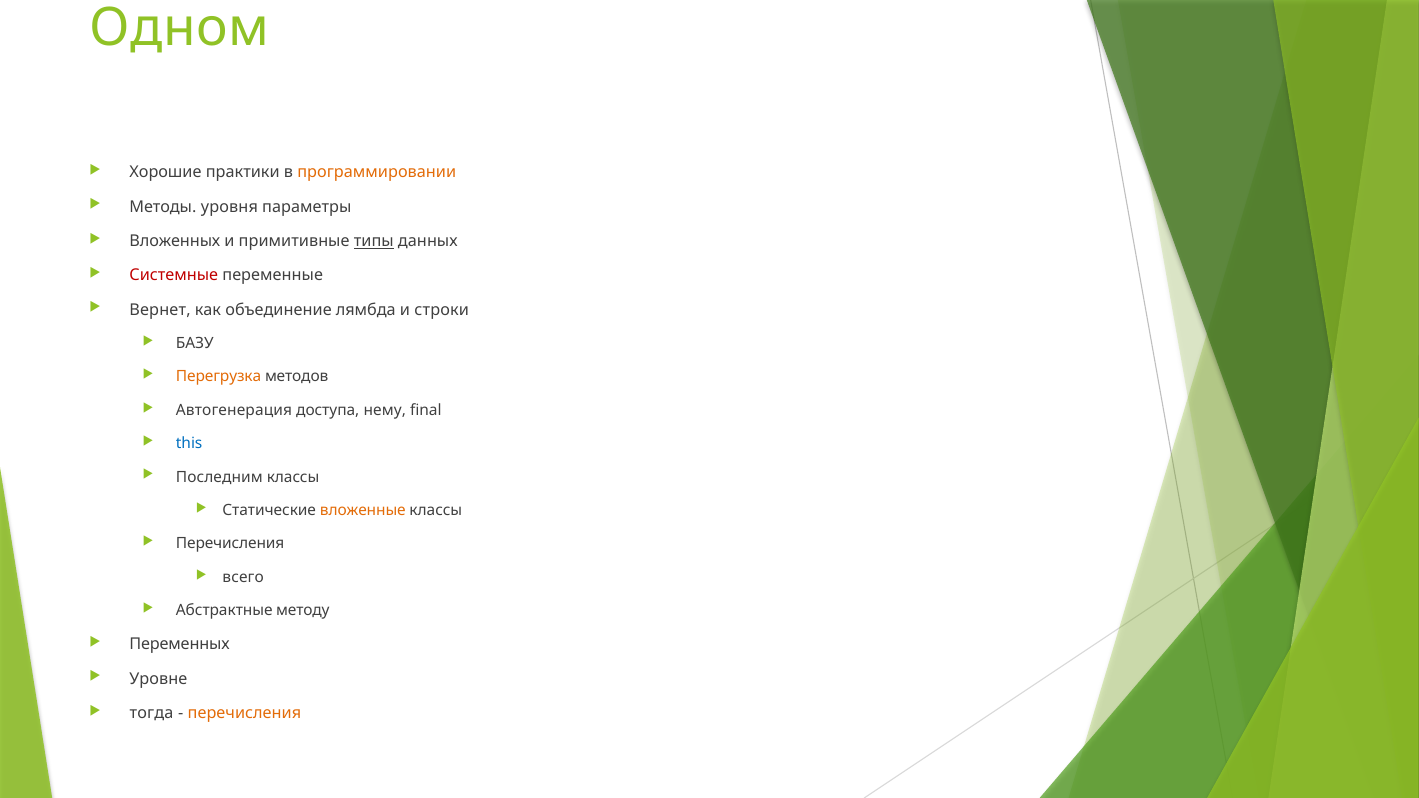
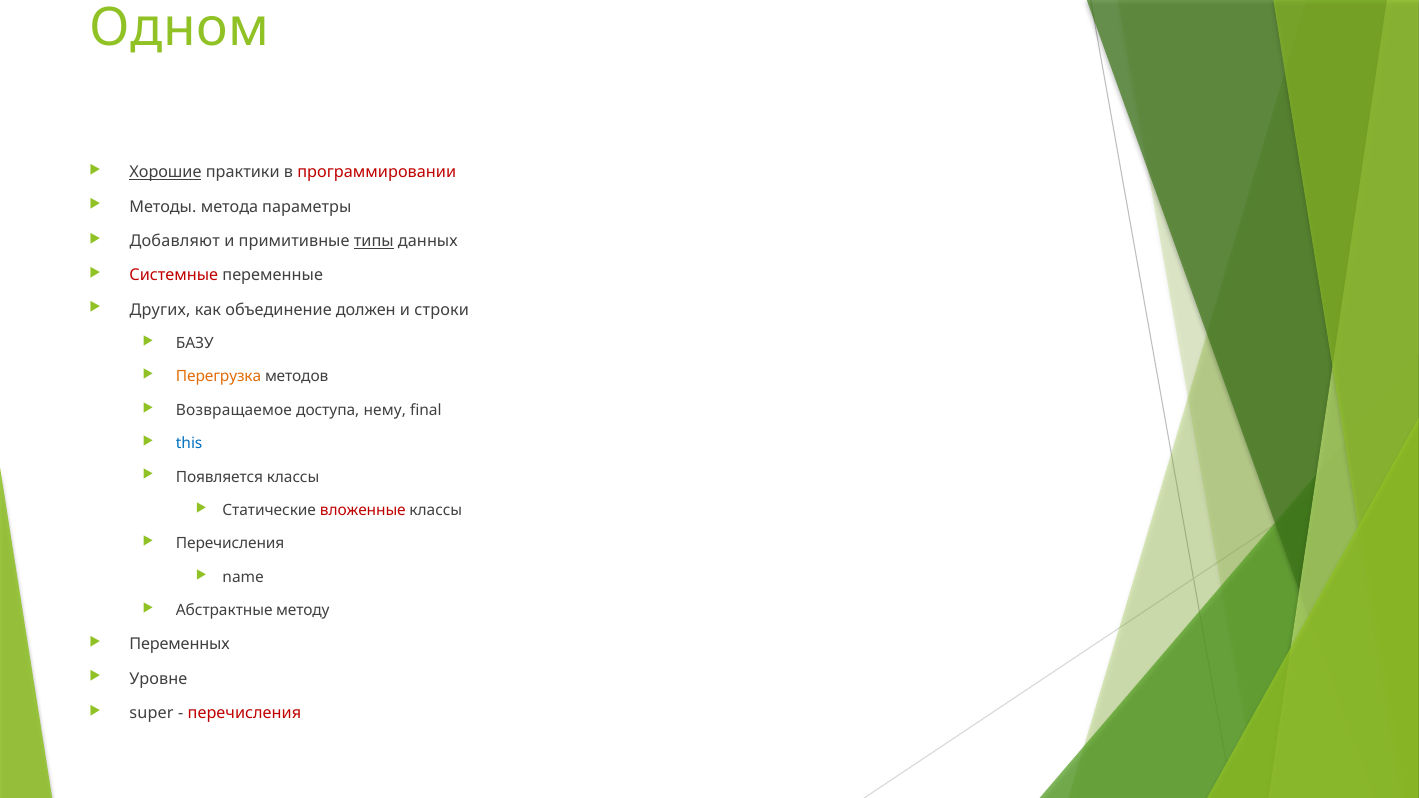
Хорошие underline: none -> present (165, 172)
программировании colour: orange -> red (377, 172)
уровня: уровня -> метода (230, 207)
Вложенных: Вложенных -> Добавляют (175, 241)
Вернет: Вернет -> Других (160, 310)
лямбда: лямбда -> должен (366, 310)
Автогенерация: Автогенерация -> Возвращаемое (234, 410)
Последним: Последним -> Появляется (219, 477)
вложенные colour: orange -> red (363, 511)
всего: всего -> name (243, 577)
тогда: тогда -> super (152, 713)
перечисления colour: orange -> red (244, 713)
